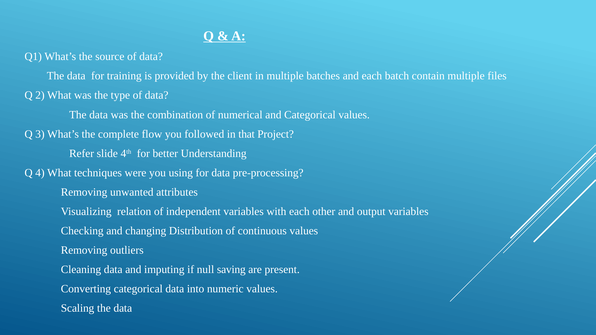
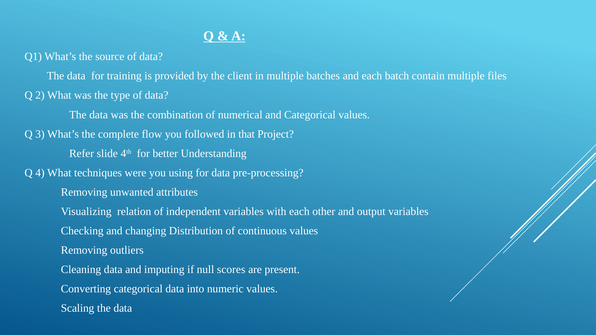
saving: saving -> scores (231, 270)
